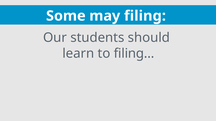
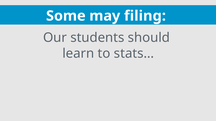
filing…: filing… -> stats… (134, 54)
